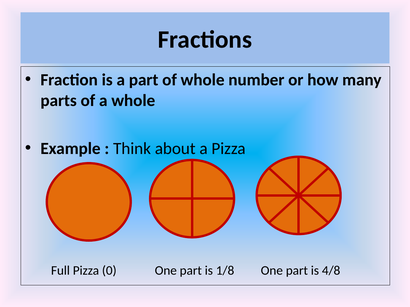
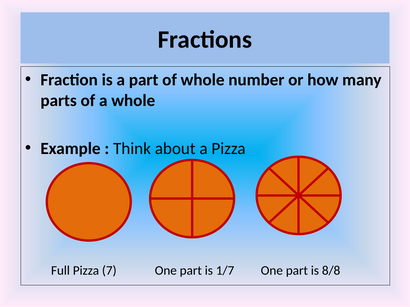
0: 0 -> 7 (109, 271)
1/8: 1/8 -> 1/7 (225, 271)
4/8: 4/8 -> 8/8 (331, 271)
